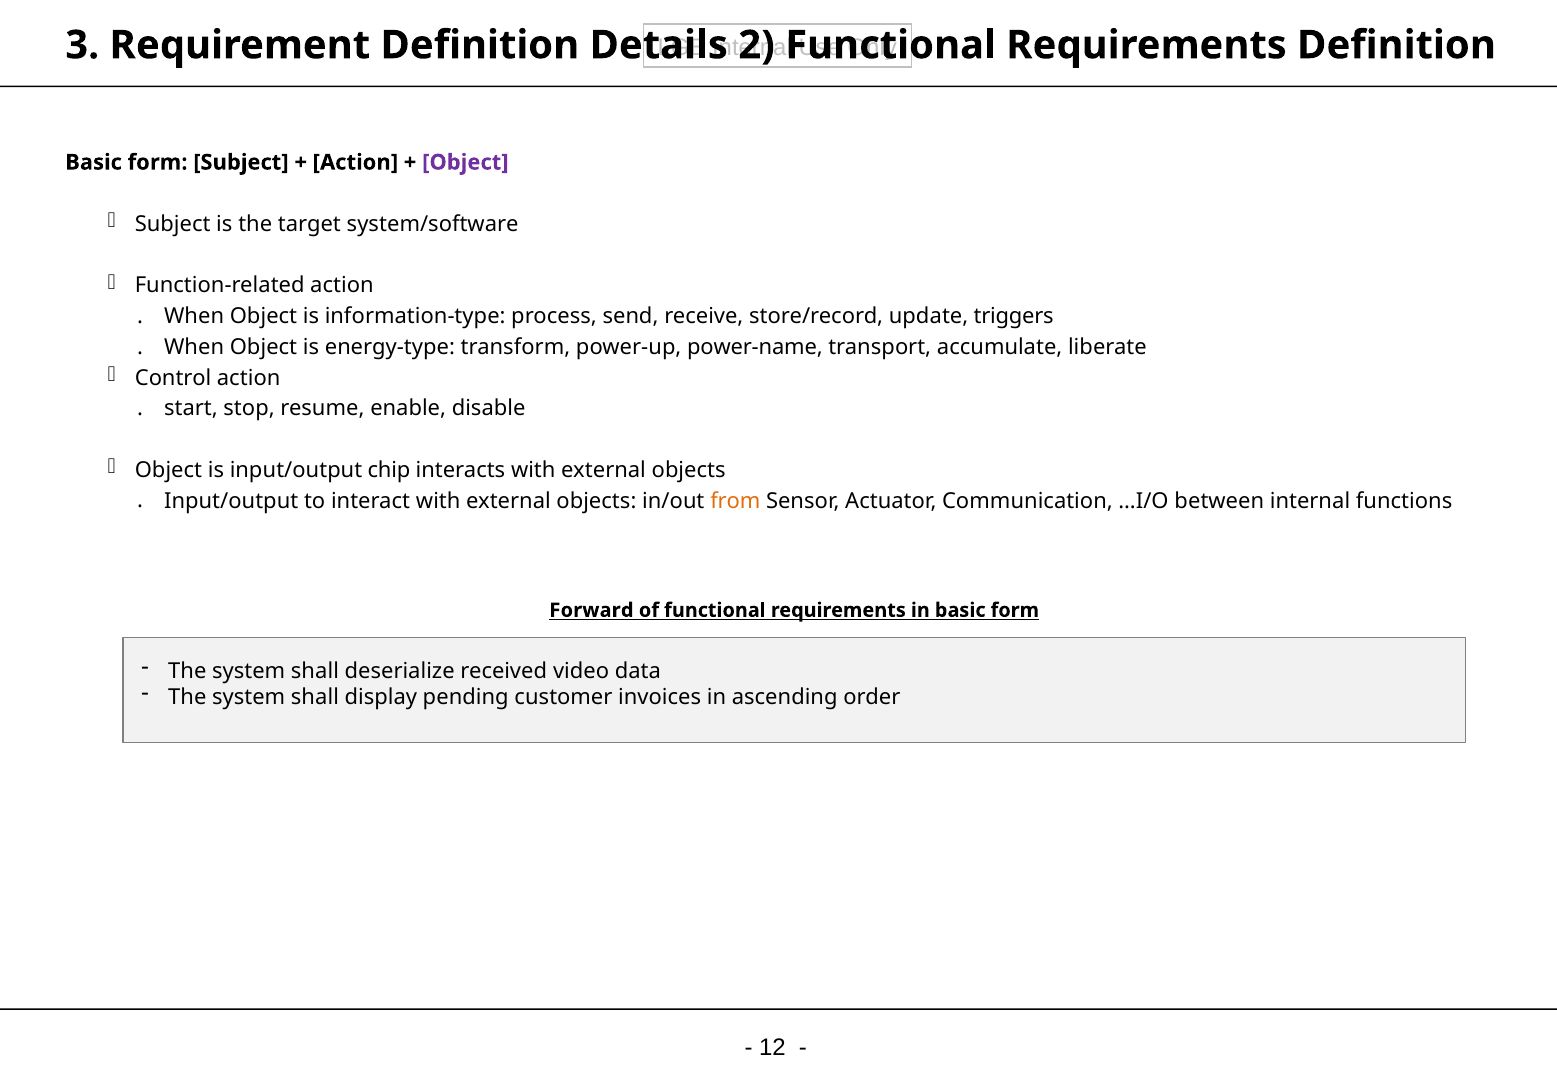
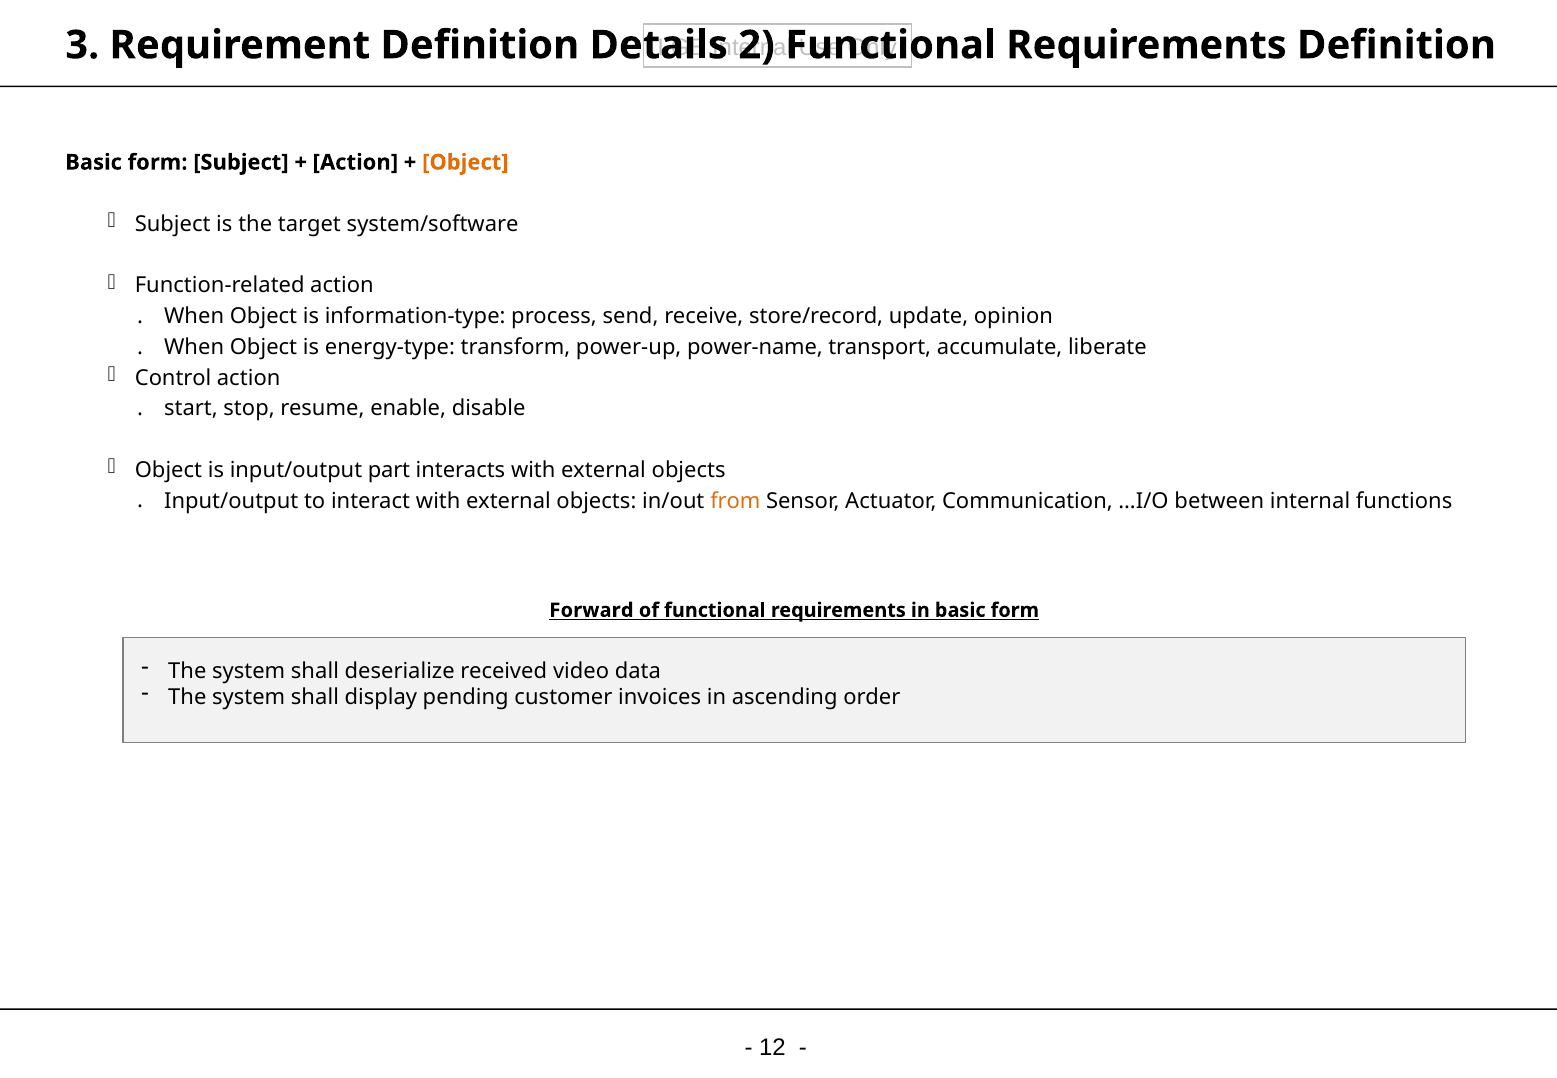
Object colour: purple -> orange (465, 162)
triggers: triggers -> opinion (1013, 316)
chip: chip -> part (389, 470)
